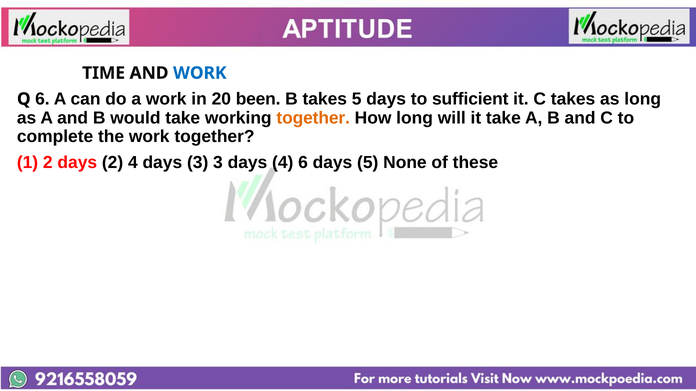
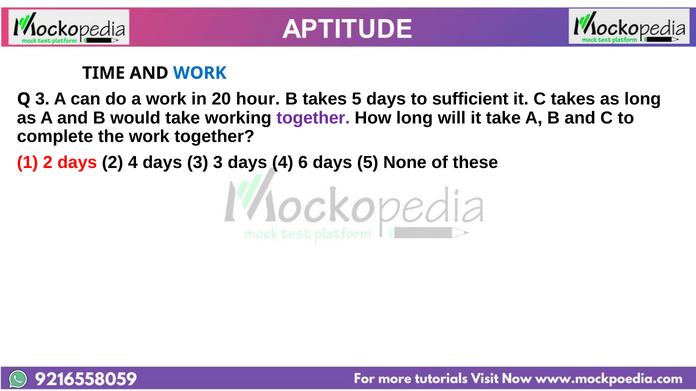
Q 6: 6 -> 3 (42, 99)
been: been -> hour (258, 99)
together colour: orange -> purple (313, 118)
